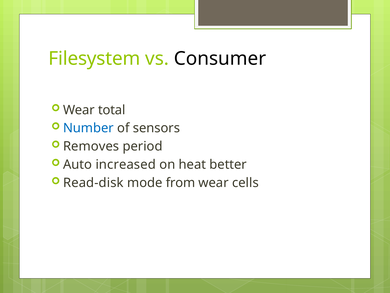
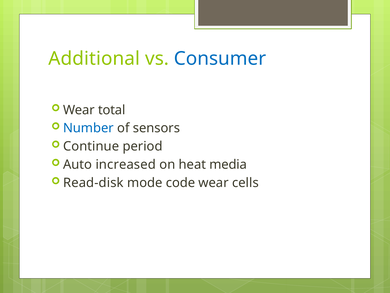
Filesystem: Filesystem -> Additional (94, 58)
Consumer colour: black -> blue (220, 58)
Removes: Removes -> Continue (91, 146)
better: better -> media (228, 164)
from: from -> code (180, 183)
